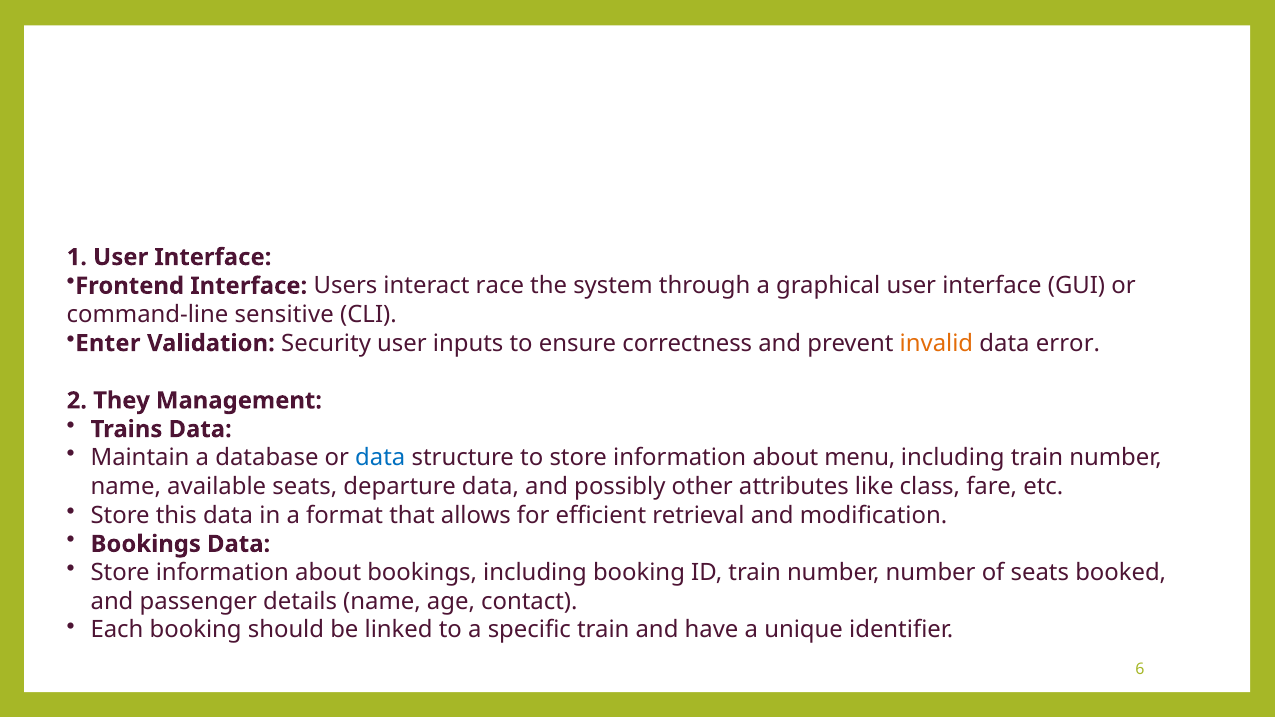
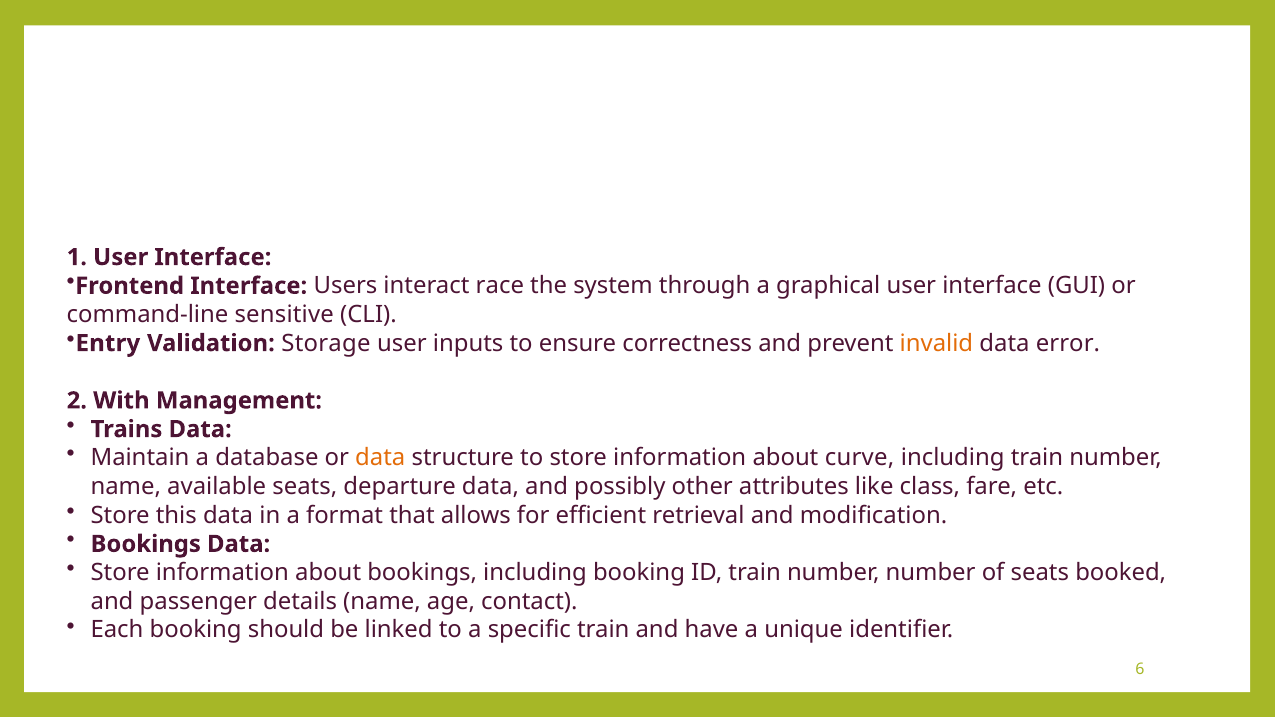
Enter: Enter -> Entry (108, 343)
Security: Security -> Storage (326, 343)
They: They -> With (121, 401)
data colour: blue -> orange (380, 458)
menu: menu -> curve (860, 458)
